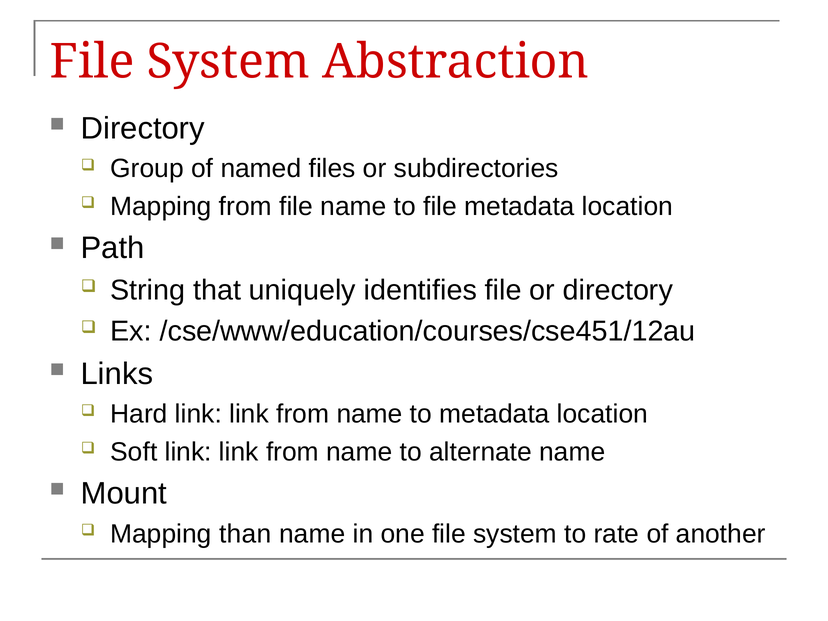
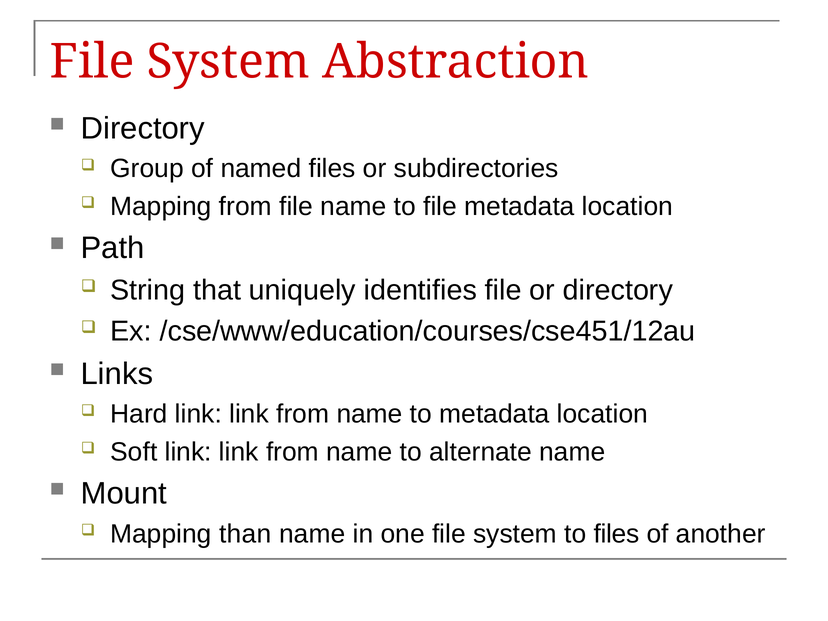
to rate: rate -> files (617, 534)
